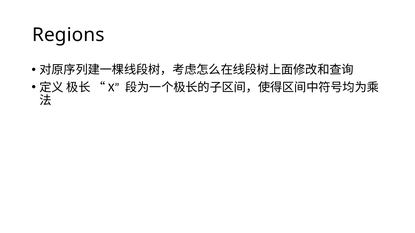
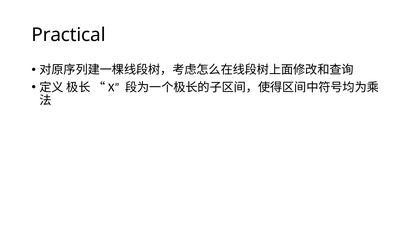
Regions: Regions -> Practical (69, 35)
